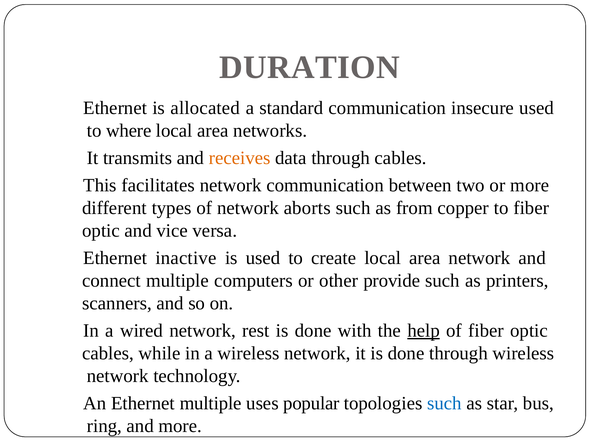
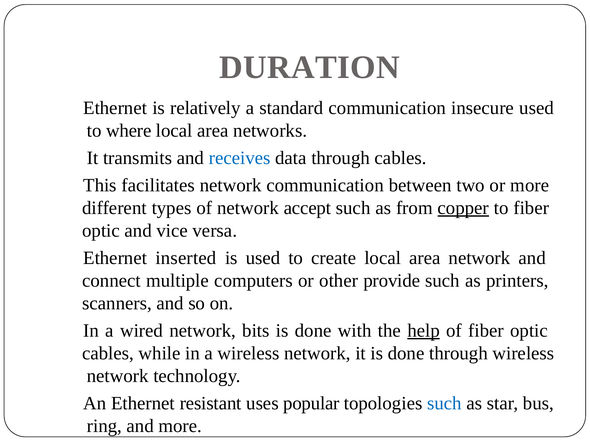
allocated: allocated -> relatively (205, 108)
receives colour: orange -> blue (240, 158)
aborts: aborts -> accept (307, 208)
copper underline: none -> present (463, 208)
inactive: inactive -> inserted (186, 258)
rest: rest -> bits (256, 330)
Ethernet multiple: multiple -> resistant (211, 403)
